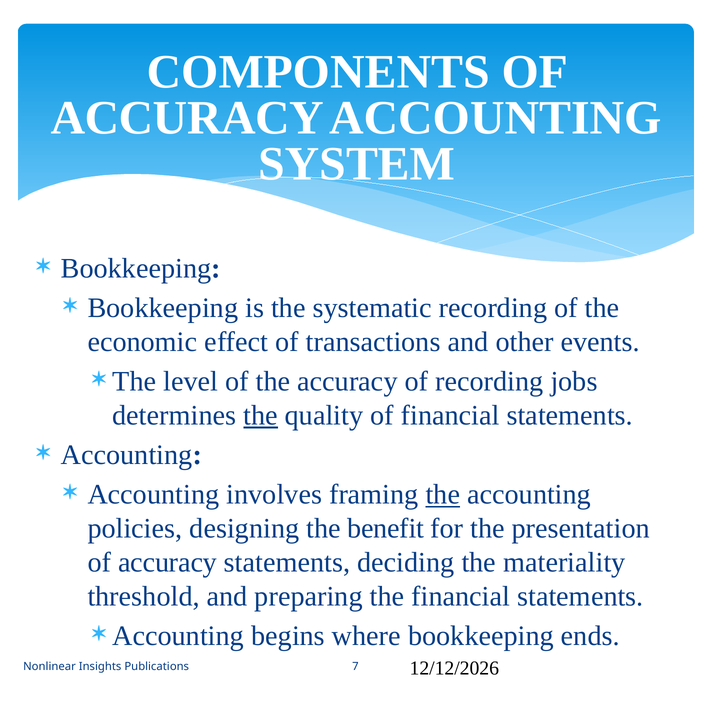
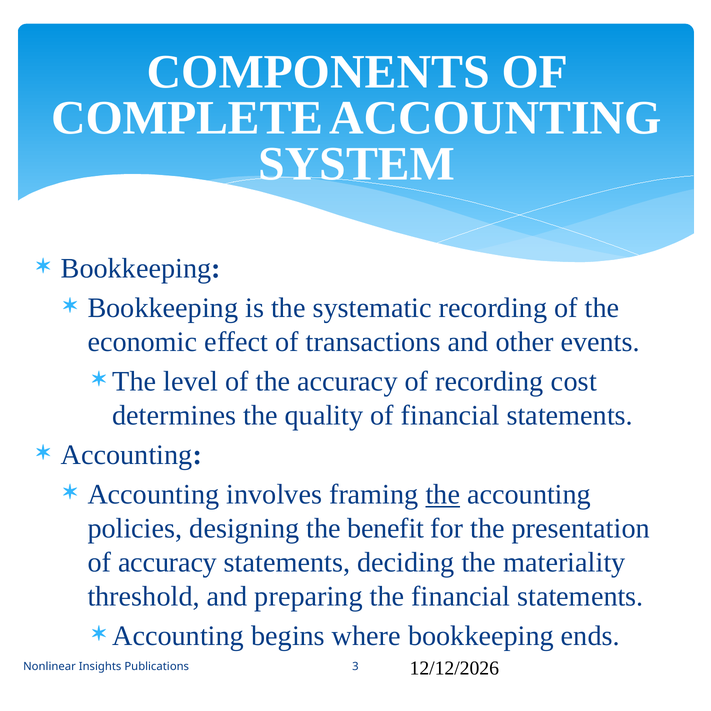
ACCURACY: ACCURACY -> COMPLETE (187, 118)
jobs: jobs -> cost (574, 381)
the underline: present -> none (260, 415)
7: 7 -> 3 (355, 667)
